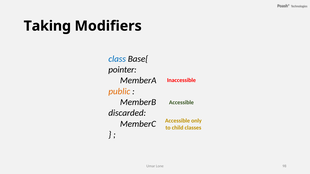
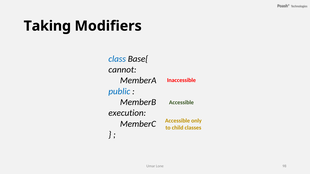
pointer: pointer -> cannot (122, 70)
public colour: orange -> blue (119, 92)
discarded: discarded -> execution (127, 113)
